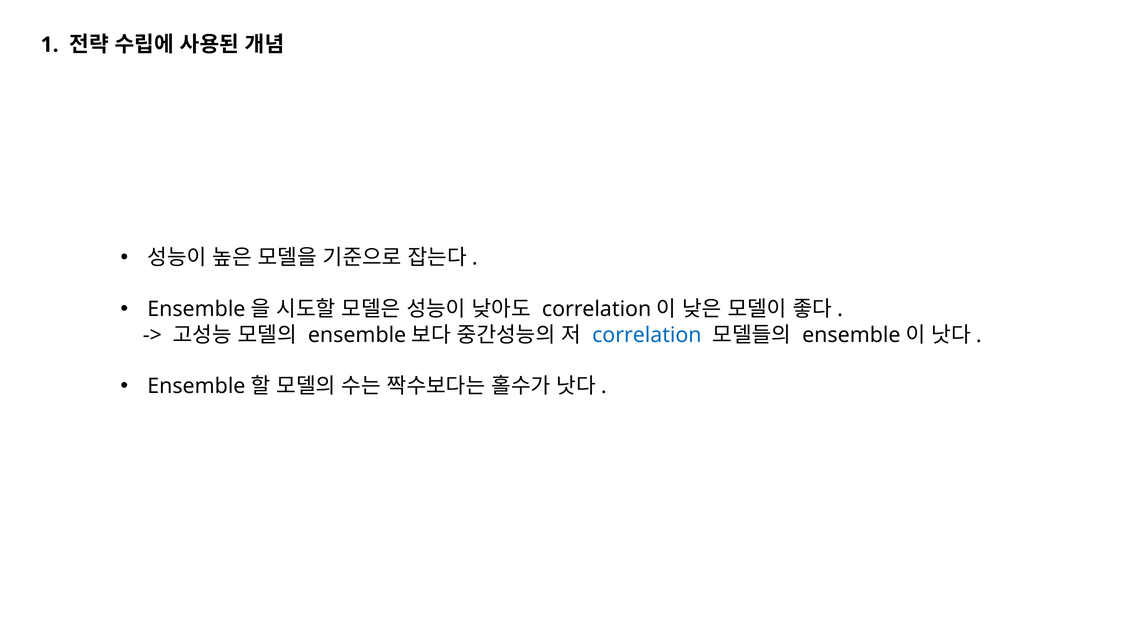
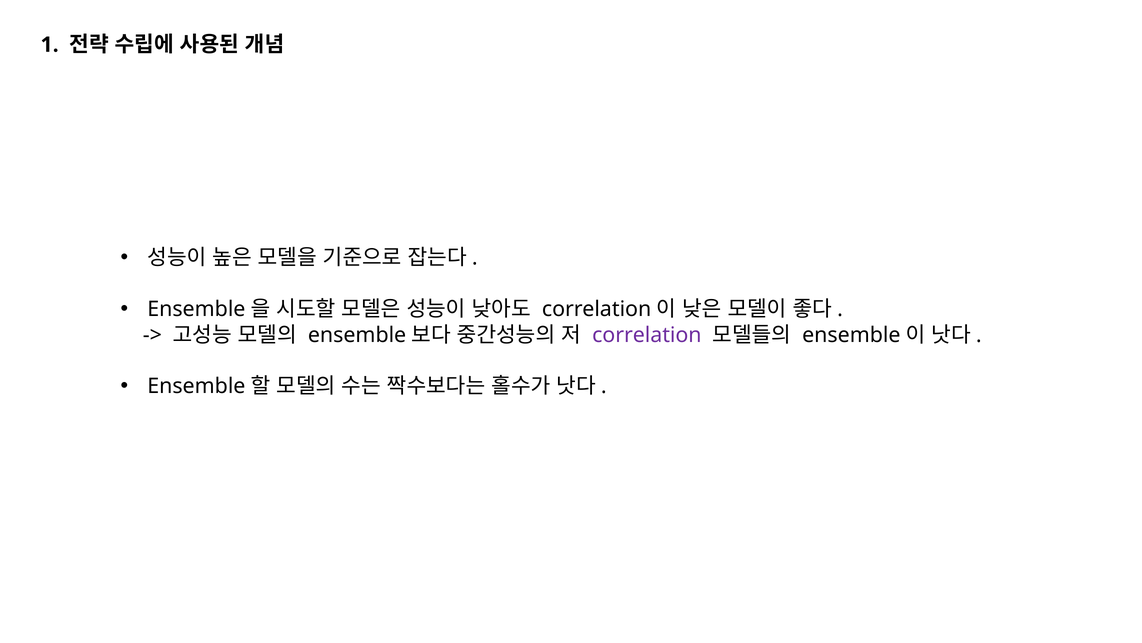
correlation colour: blue -> purple (647, 335)
